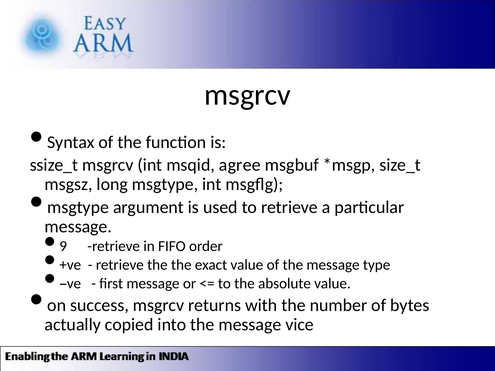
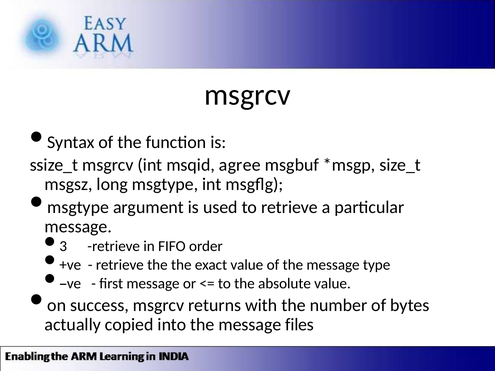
9: 9 -> 3 (63, 246)
vice: vice -> files (300, 325)
